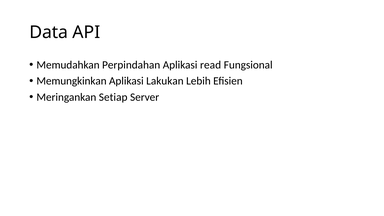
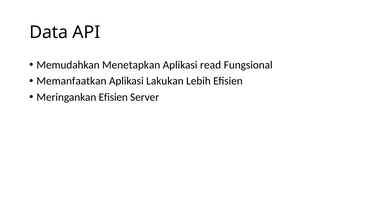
Perpindahan: Perpindahan -> Menetapkan (131, 65)
Memungkinkan: Memungkinkan -> Memanfaatkan (71, 81)
Meringankan Setiap: Setiap -> Efisien (113, 97)
